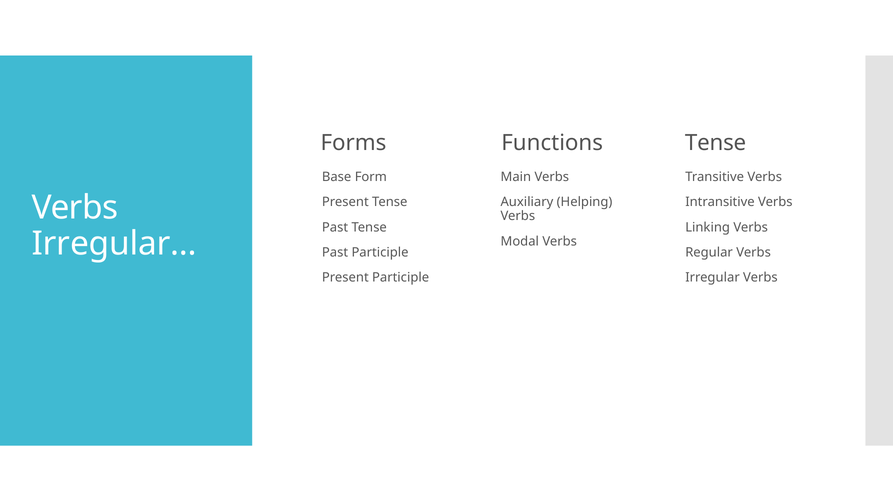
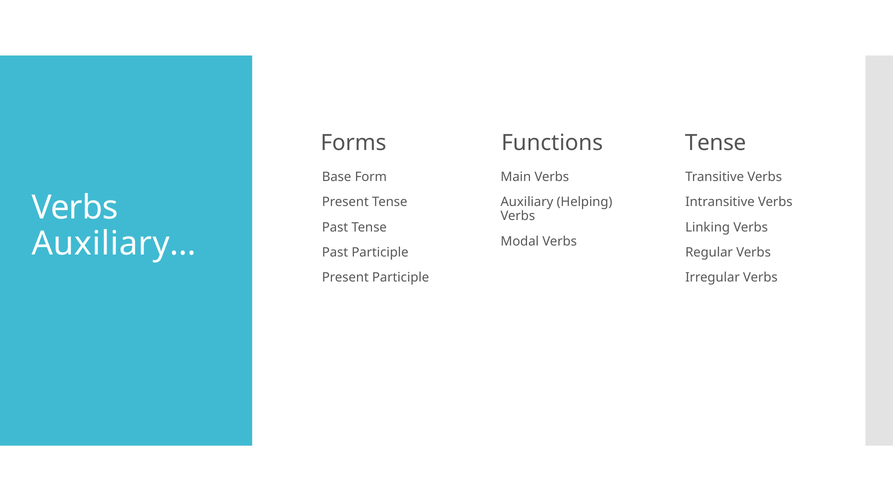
Irregular…: Irregular… -> Auxiliary… (114, 244)
